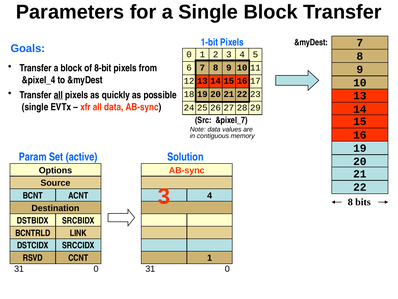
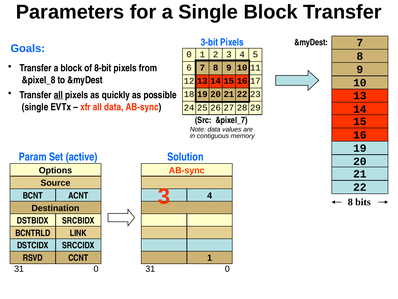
1-bit: 1-bit -> 3-bit (209, 42)
&pixel_4: &pixel_4 -> &pixel_8 (39, 80)
